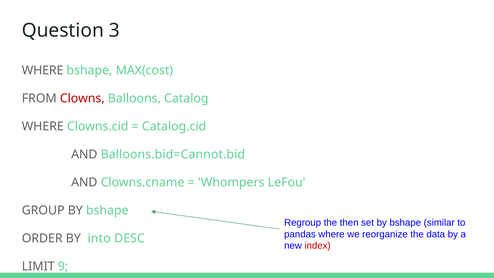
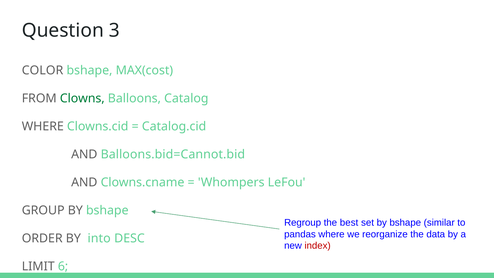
WHERE: WHERE -> COLOR (43, 70)
Clowns colour: red -> green (82, 98)
then: then -> best (349, 223)
9: 9 -> 6 (63, 266)
